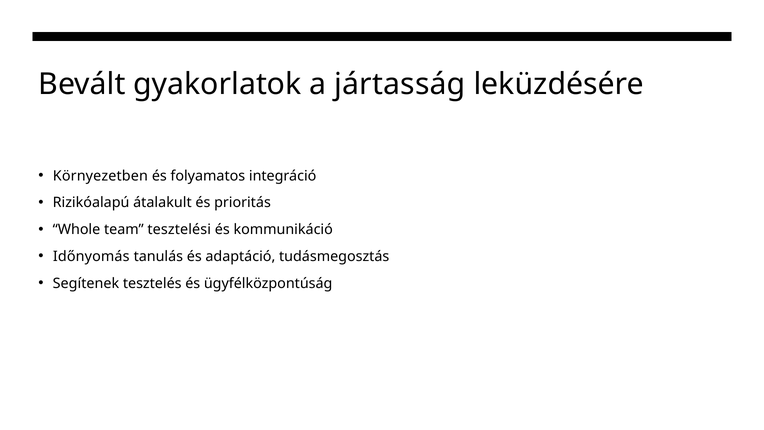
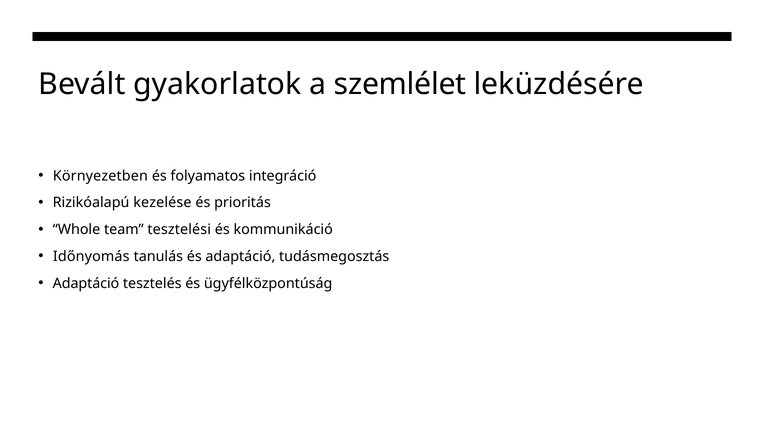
jártasság: jártasság -> szemlélet (400, 84)
átalakult: átalakult -> kezelése (162, 203)
Segítenek: Segítenek -> Adaptáció (86, 283)
